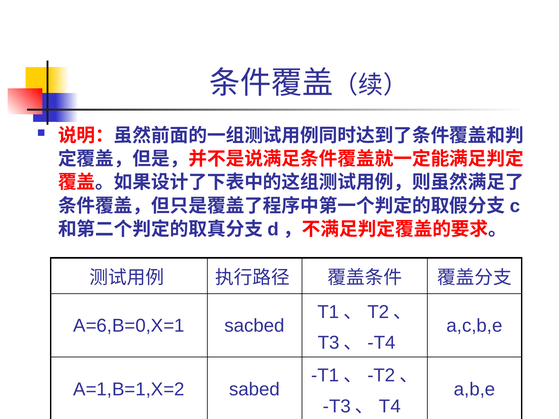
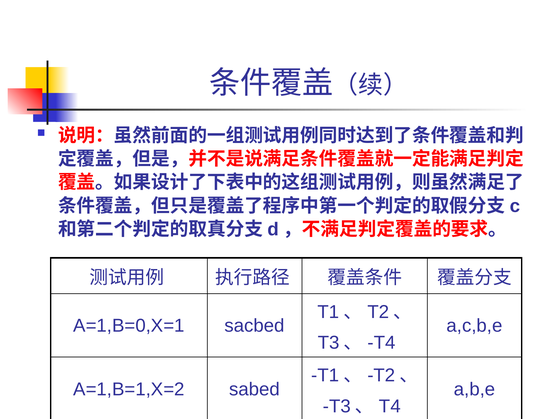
A=6,B=0,X=1: A=6,B=0,X=1 -> A=1,B=0,X=1 (129, 326)
